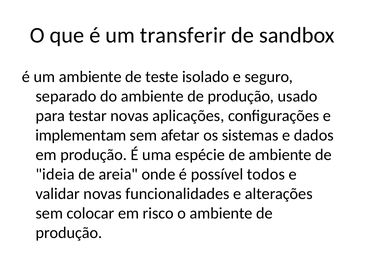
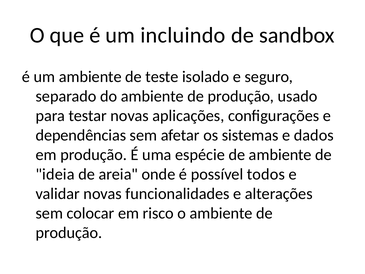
transferir: transferir -> incluindo (183, 35)
implementam: implementam -> dependências (81, 135)
